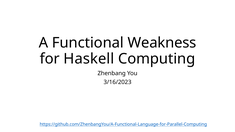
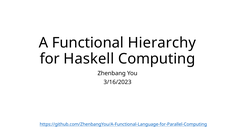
Weakness: Weakness -> Hierarchy (162, 43)
